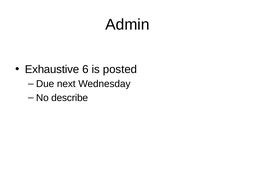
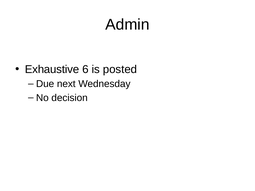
describe: describe -> decision (70, 98)
